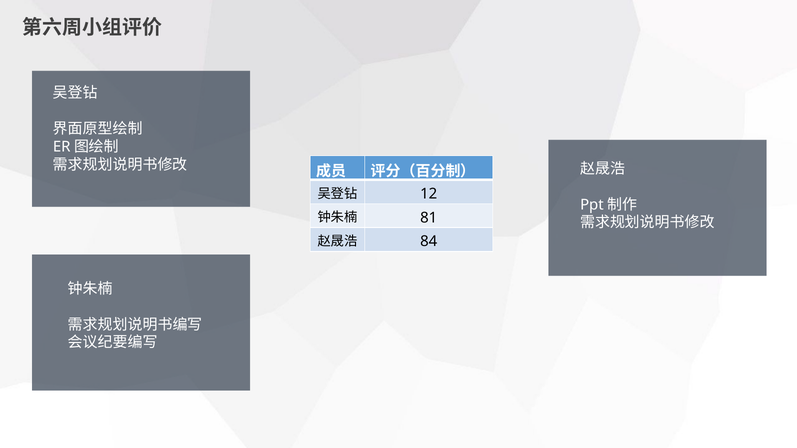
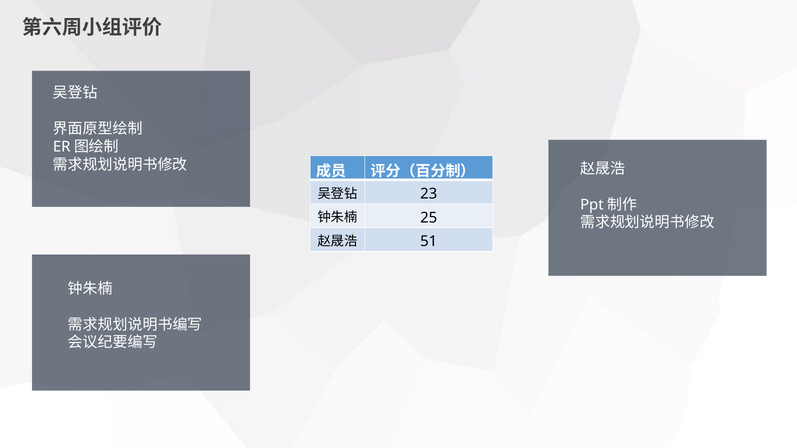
12: 12 -> 23 (429, 194)
81: 81 -> 25 (429, 218)
84: 84 -> 51 (429, 242)
